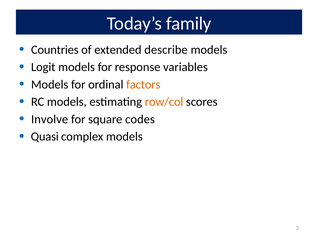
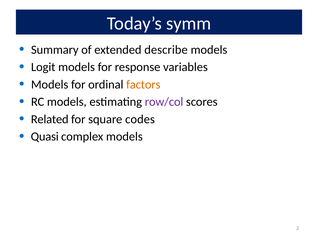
family: family -> symm (189, 24)
Countries: Countries -> Summary (55, 50)
row/col colour: orange -> purple (164, 102)
Involve: Involve -> Related (50, 119)
